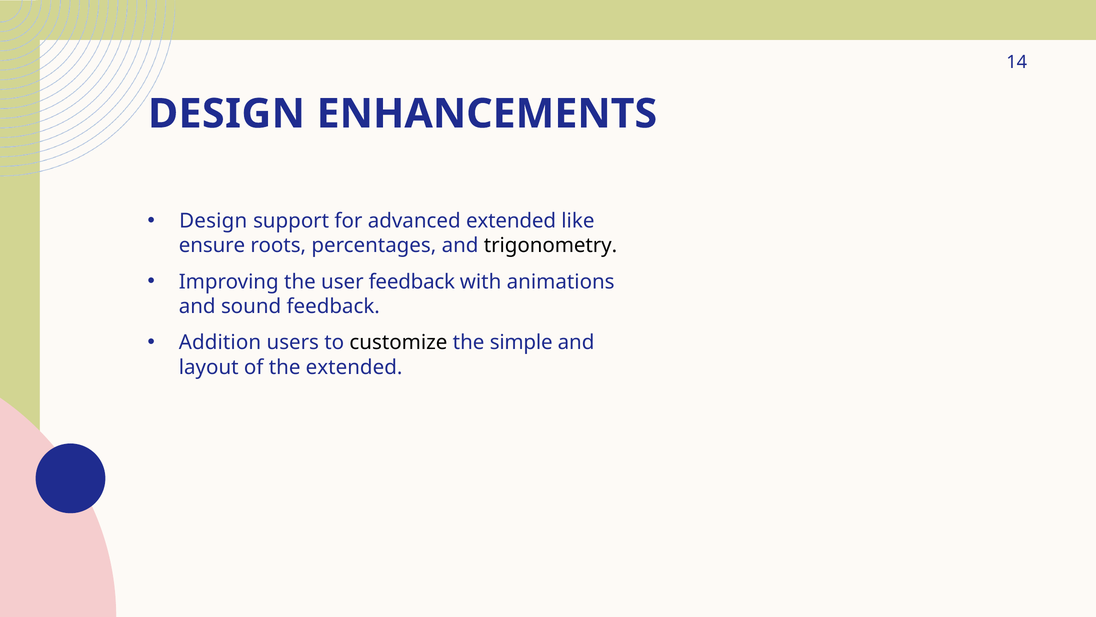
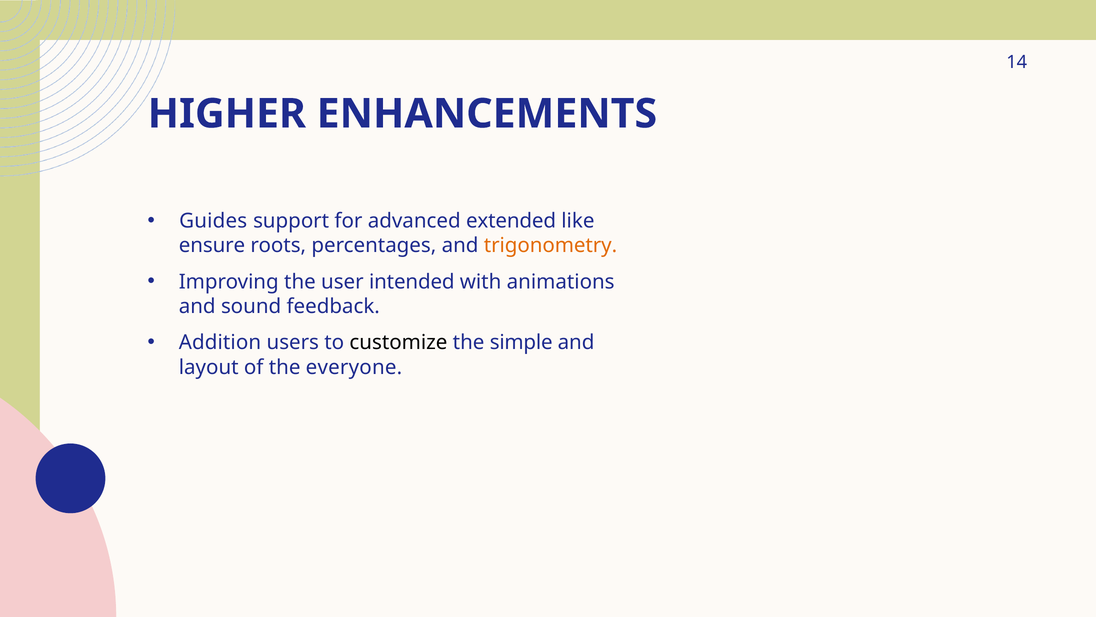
DESIGN: DESIGN -> HIGHER (227, 114)
Design: Design -> Guides (213, 221)
trigonometry colour: black -> orange (550, 245)
user feedback: feedback -> intended (412, 282)
the extended: extended -> everyone (354, 367)
